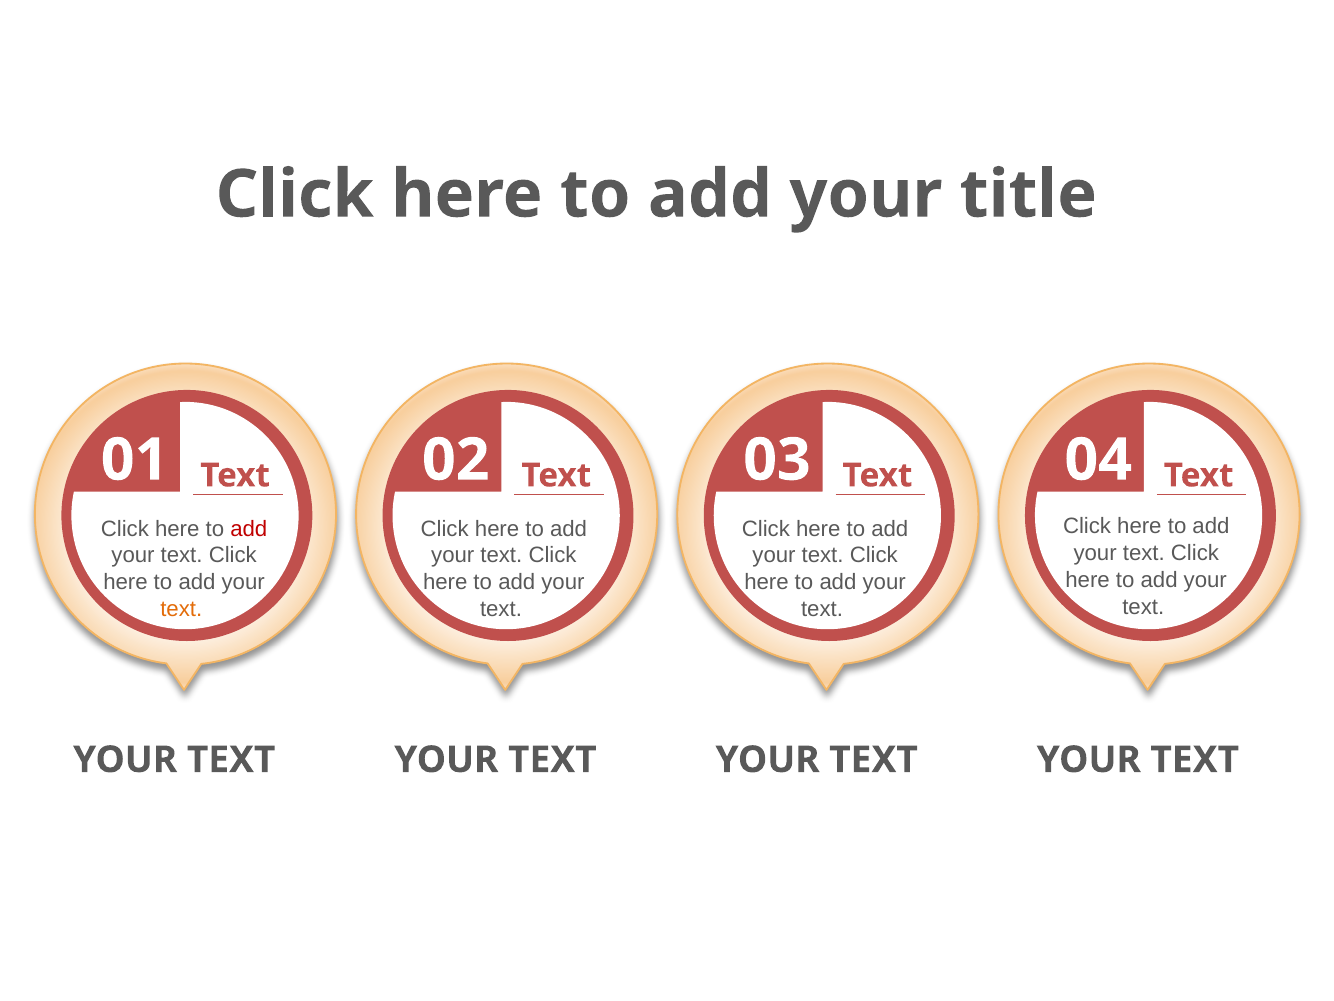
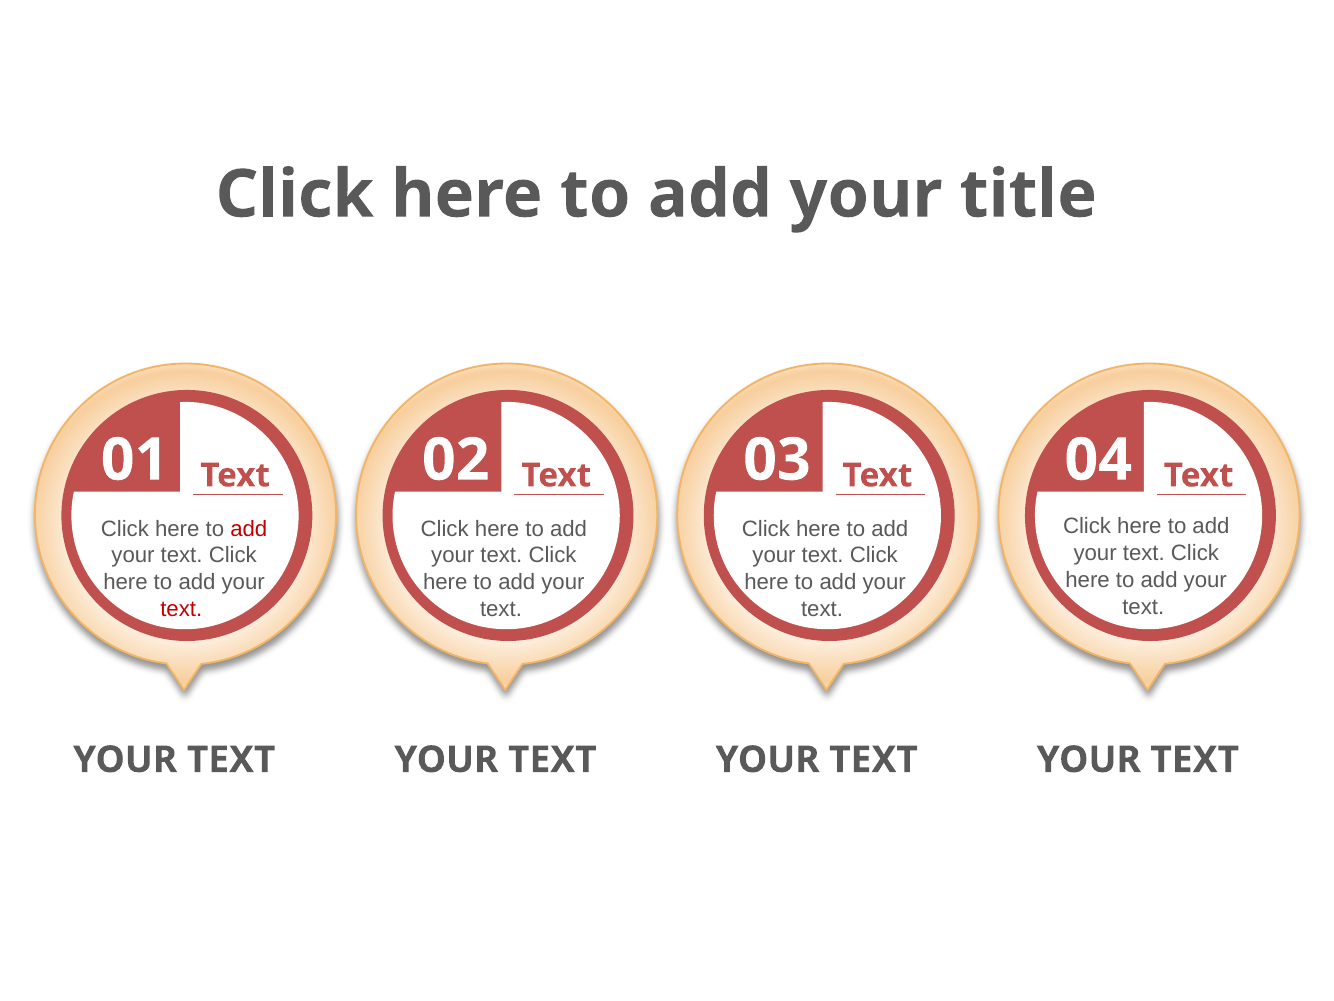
text colour: orange -> red (181, 609)
